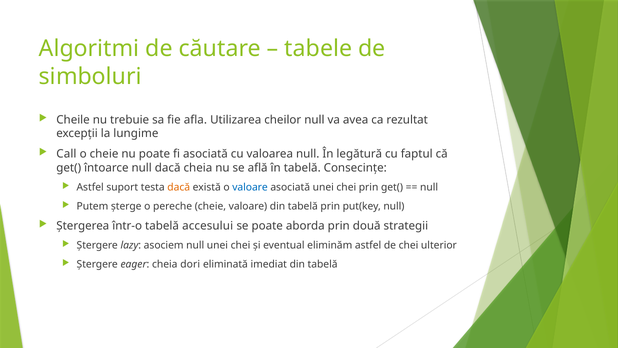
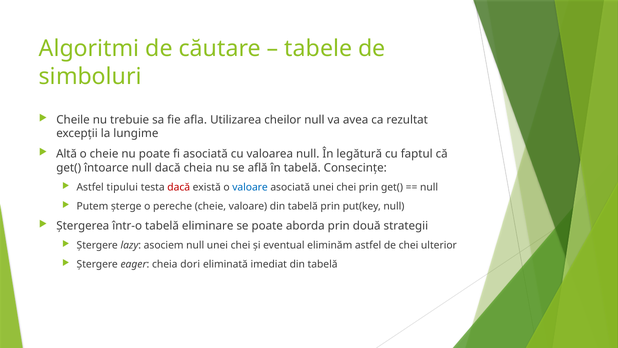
Call: Call -> Altă (67, 154)
suport: suport -> tipului (122, 187)
dacă colour: orange -> red (179, 187)
accesului: accesului -> eliminare (208, 226)
